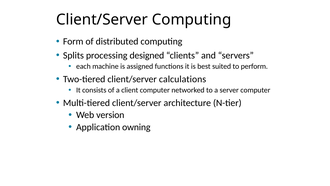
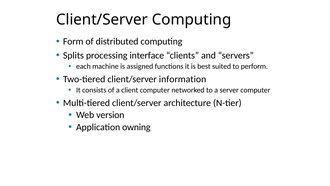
designed: designed -> interface (147, 55)
calculations: calculations -> information (183, 79)
